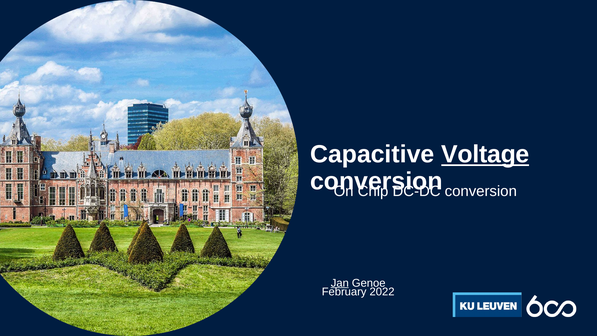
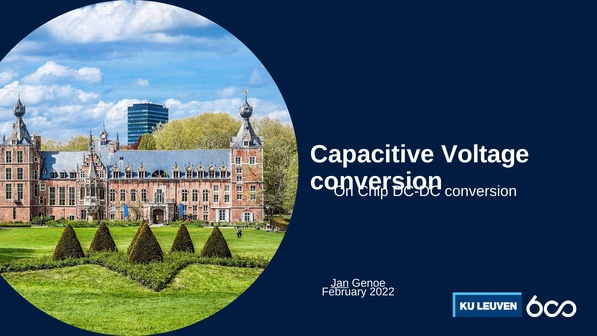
Voltage underline: present -> none (485, 154)
